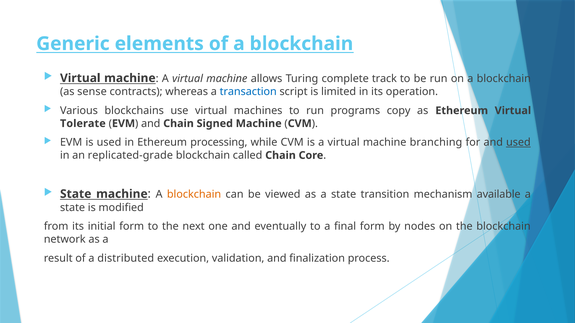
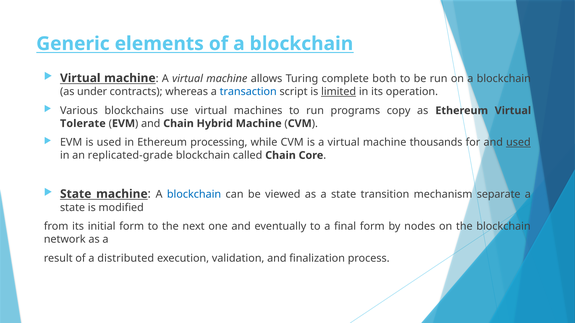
track: track -> both (384, 79)
sense: sense -> under (92, 92)
limited underline: none -> present (339, 92)
Signed: Signed -> Hybrid (215, 124)
branching: branching -> thousands (436, 143)
blockchain colour: orange -> blue (194, 195)
available: available -> separate (499, 195)
